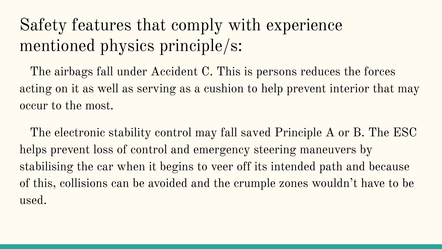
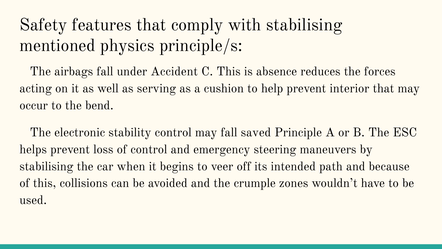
with experience: experience -> stabilising (304, 25)
persons: persons -> absence (277, 71)
most: most -> bend (99, 105)
